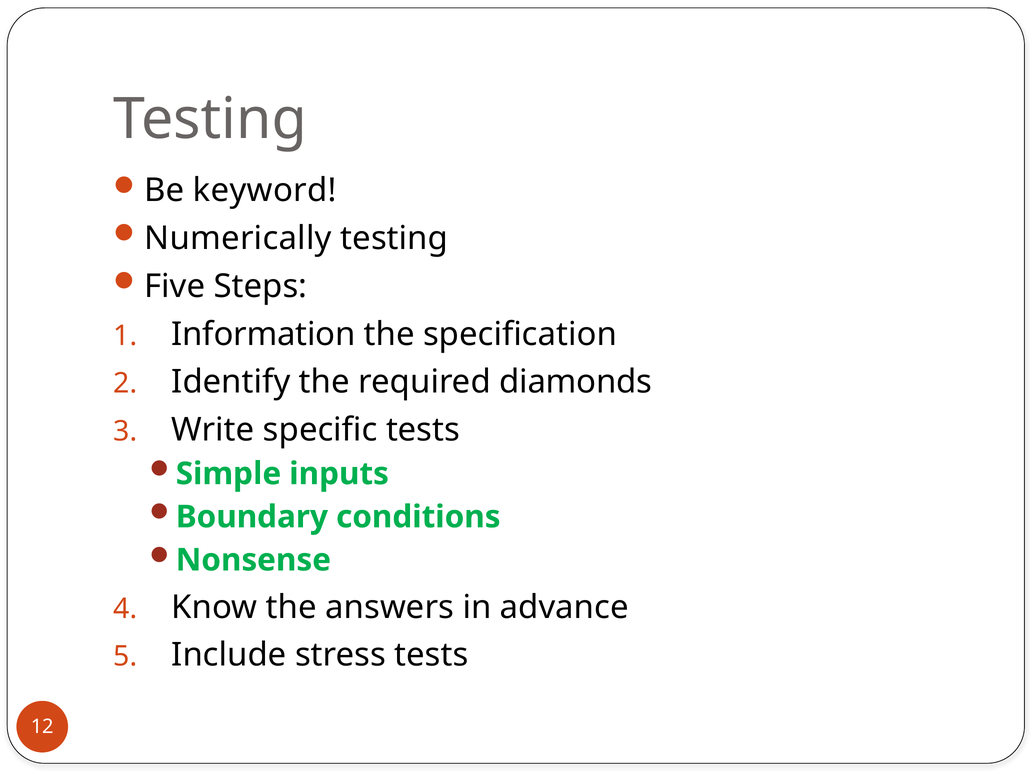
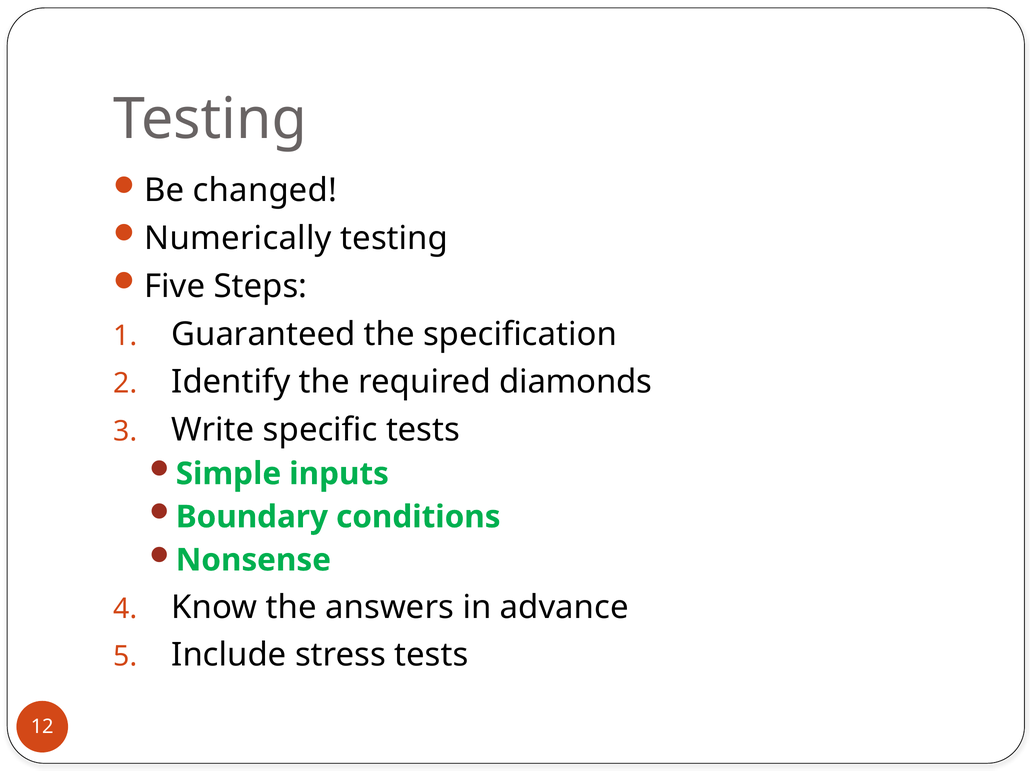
keyword: keyword -> changed (265, 191)
Information: Information -> Guaranteed (263, 334)
